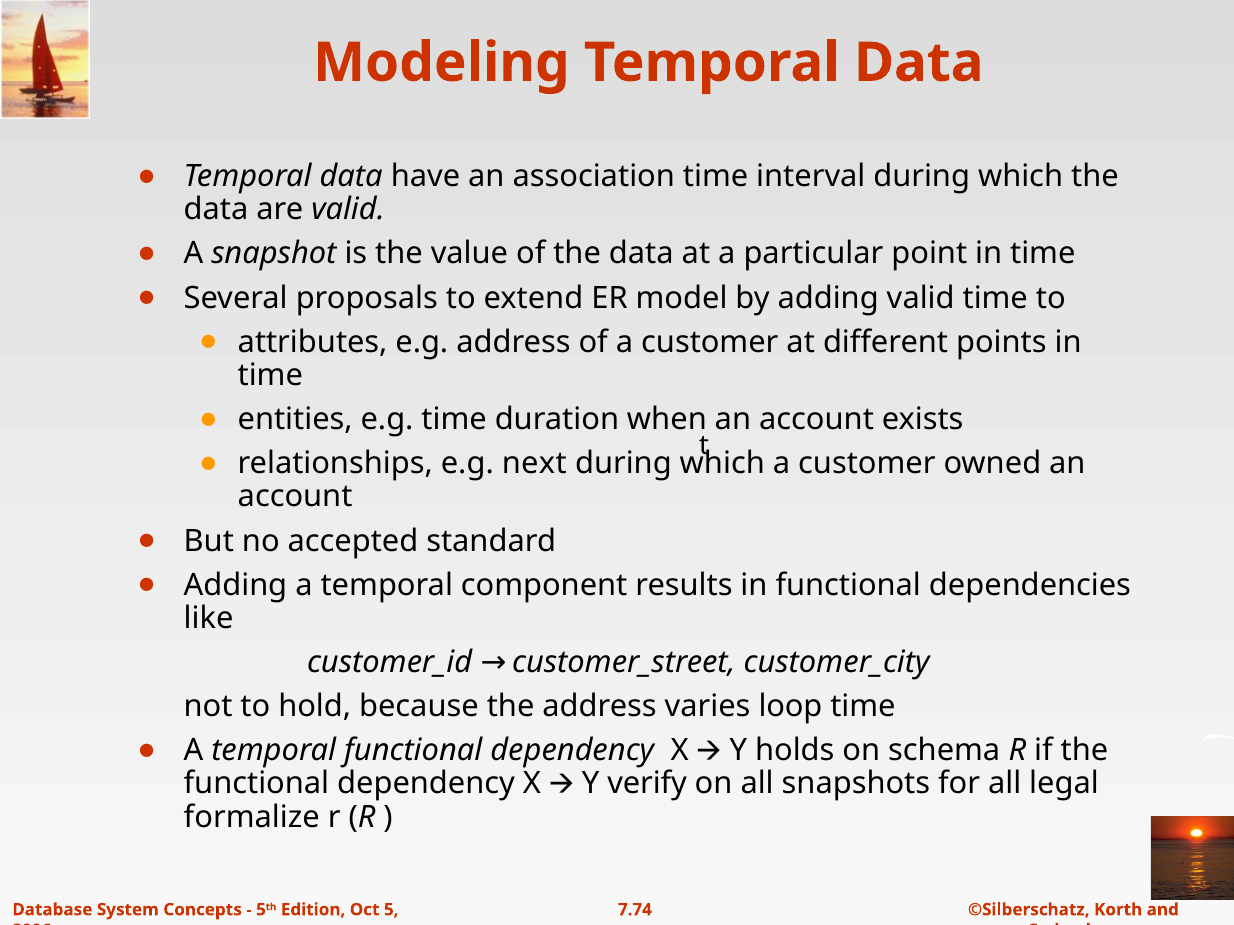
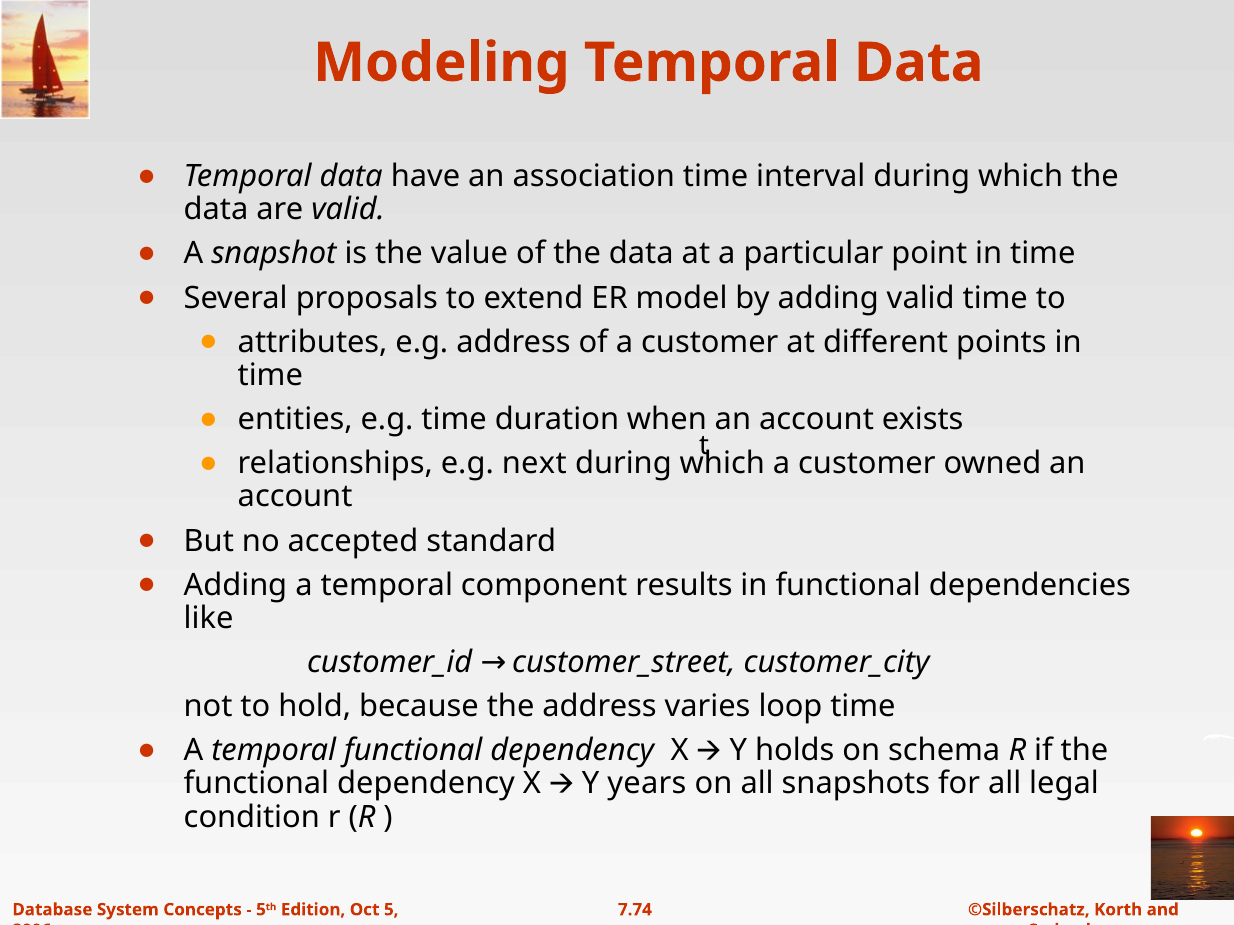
verify: verify -> years (647, 784)
formalize: formalize -> condition (252, 818)
